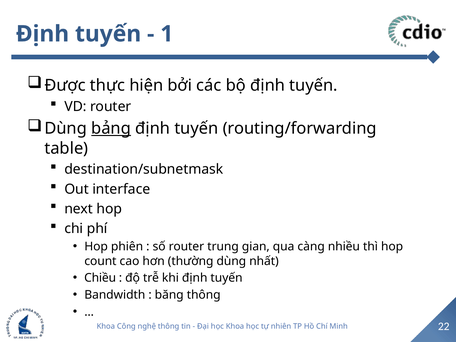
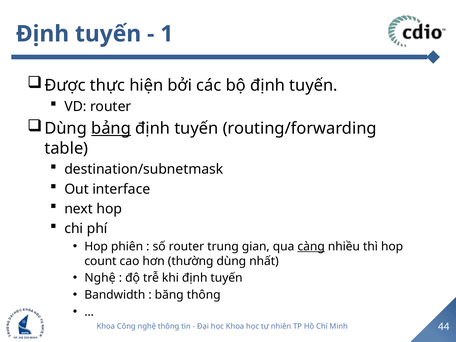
càng underline: none -> present (311, 247)
Chiều: Chiều -> Nghệ (100, 278)
22: 22 -> 44 (444, 326)
